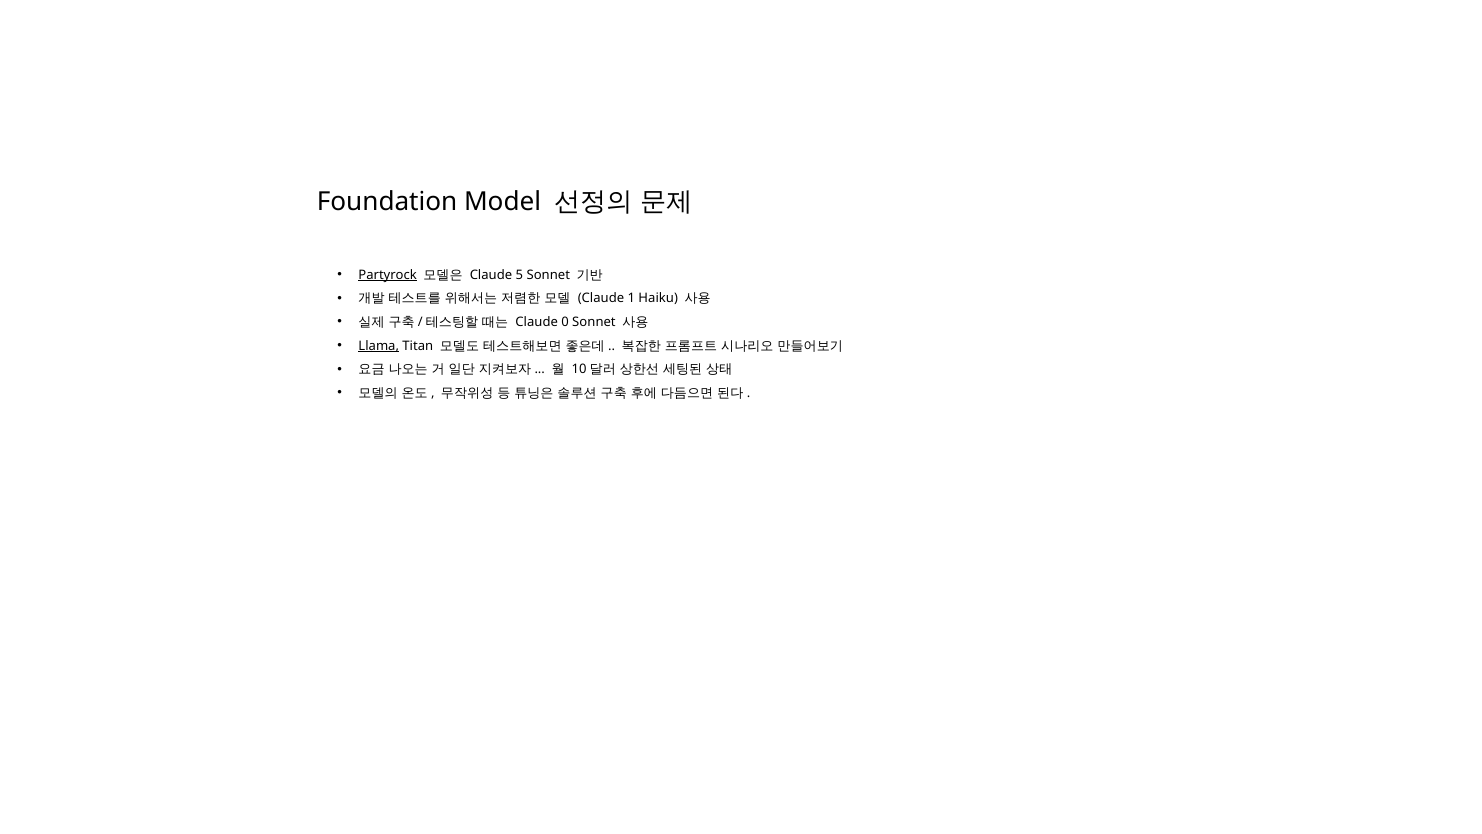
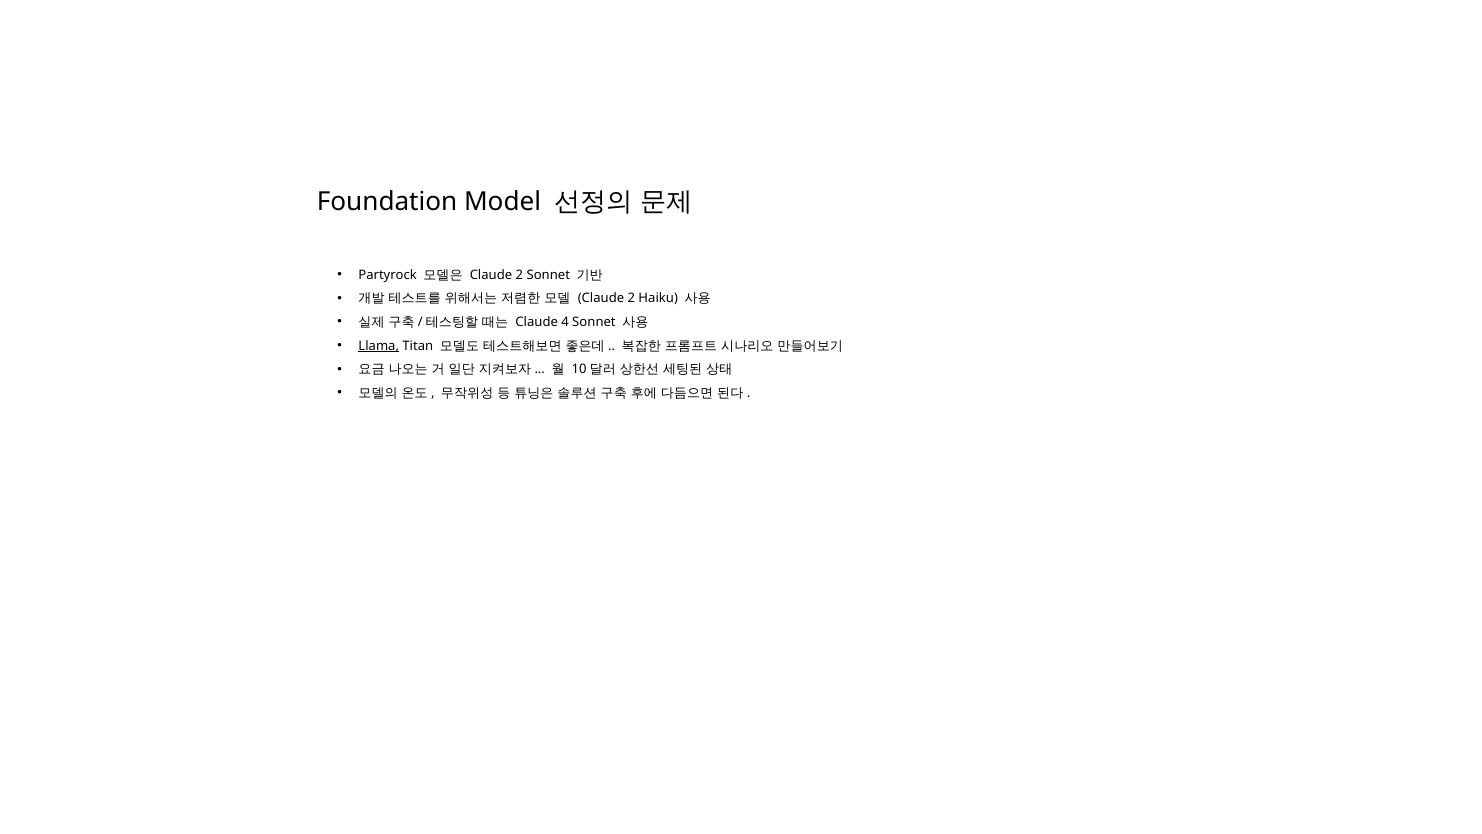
Partyrock underline: present -> none (388, 275)
5: 5 -> 2 (519, 275)
1: 1 -> 2 (631, 299)
0: 0 -> 4 (565, 322)
